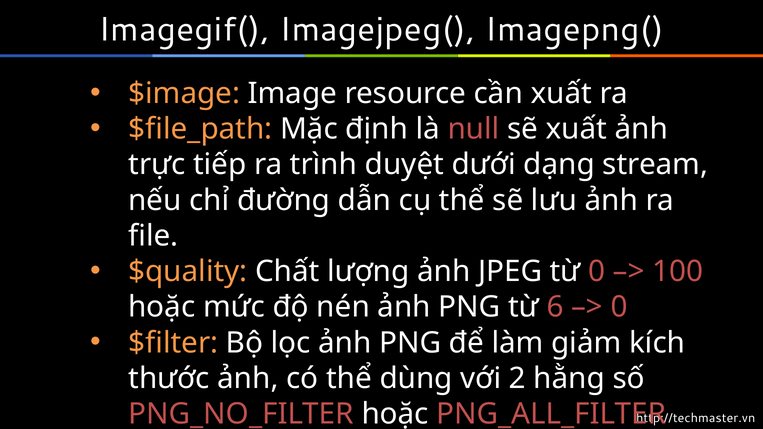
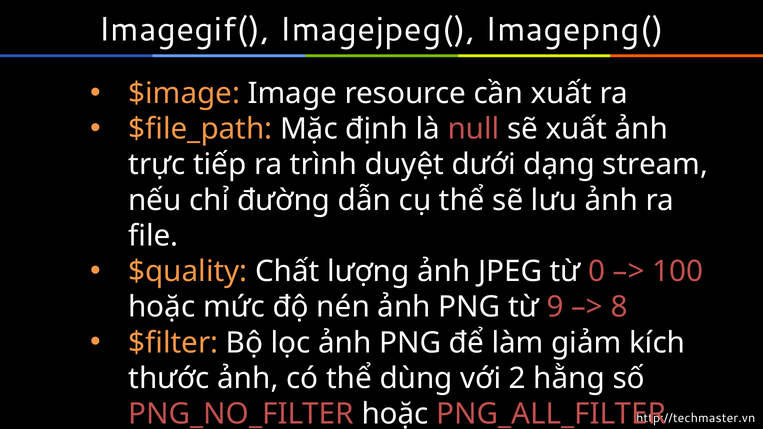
6: 6 -> 9 (555, 307)
0: 0 -> 8 (619, 307)
